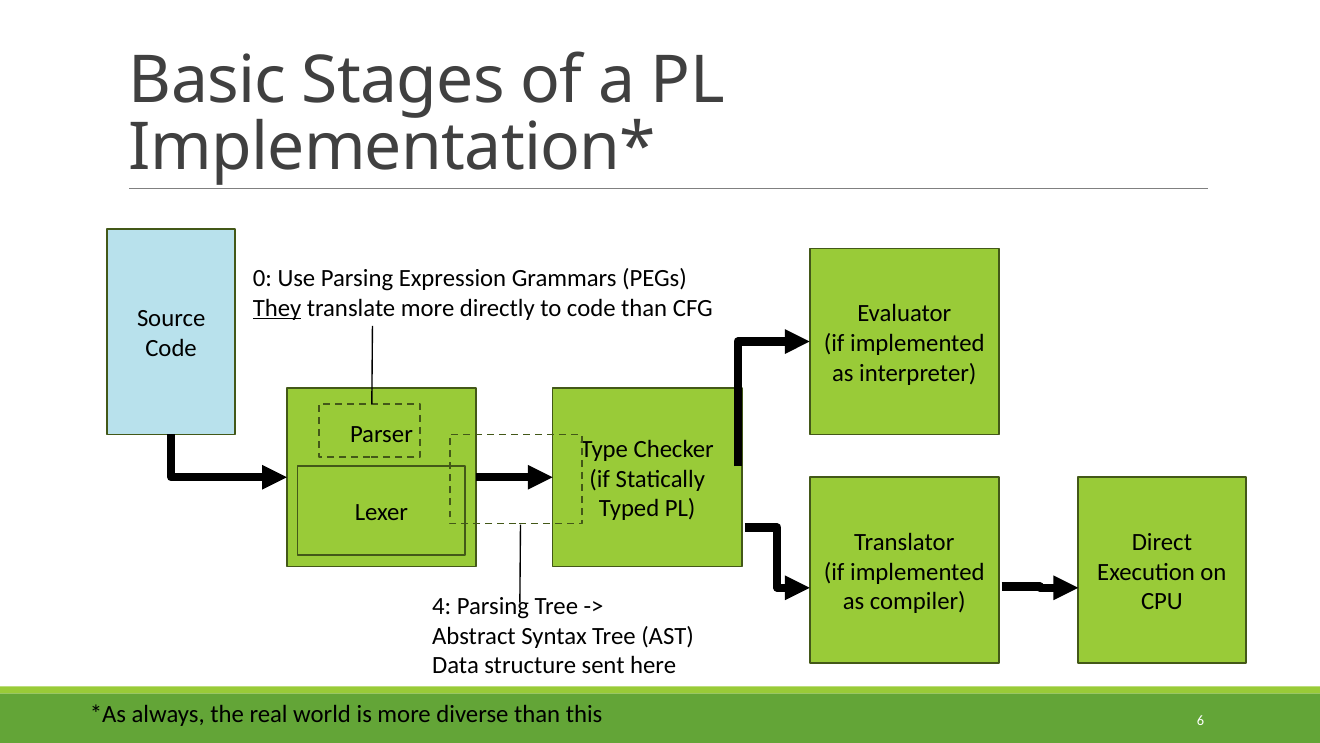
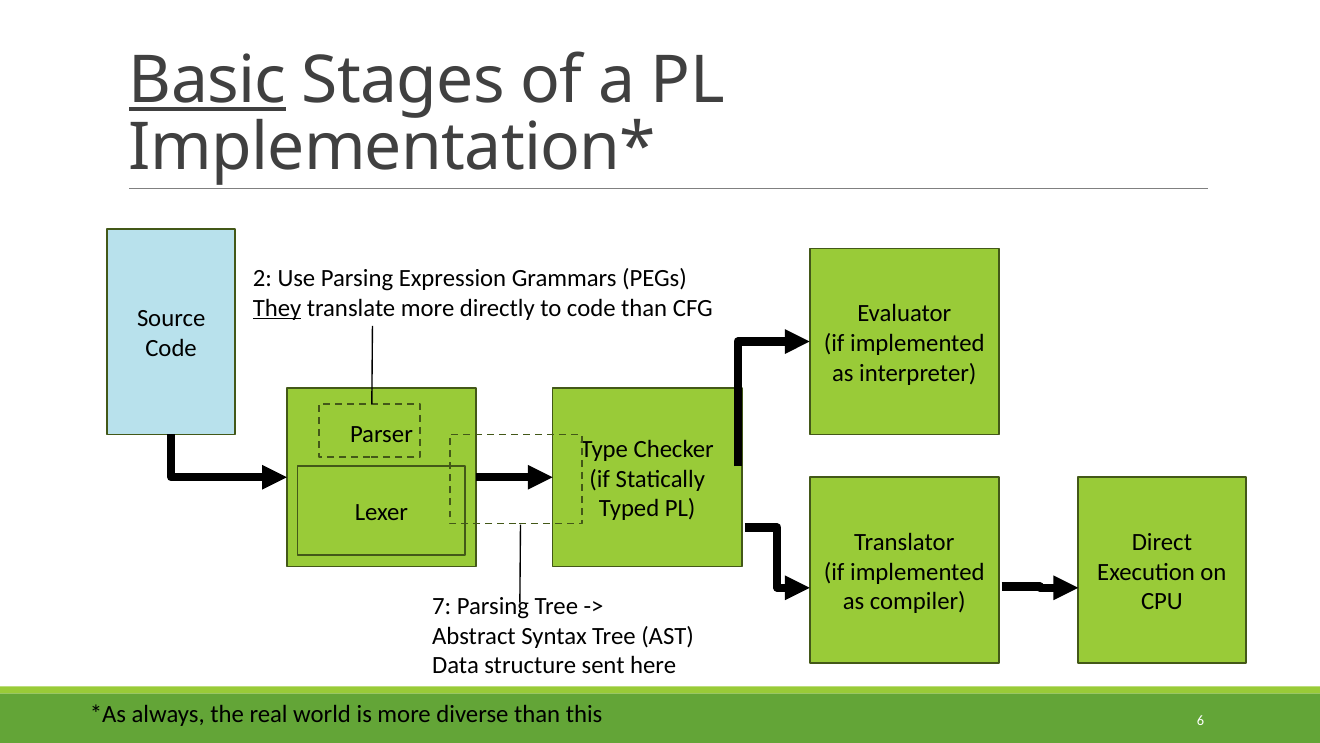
Basic underline: none -> present (208, 81)
0: 0 -> 2 (262, 278)
4: 4 -> 7 (442, 606)
